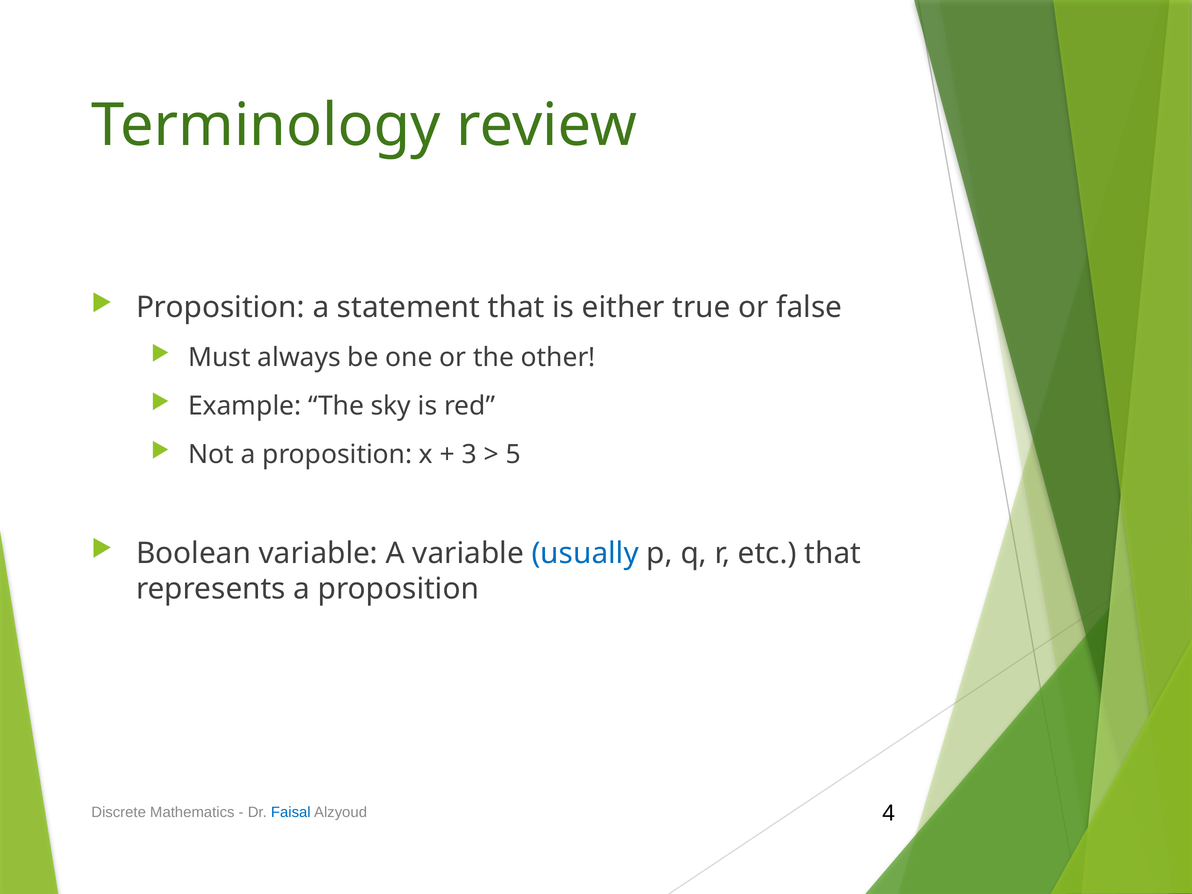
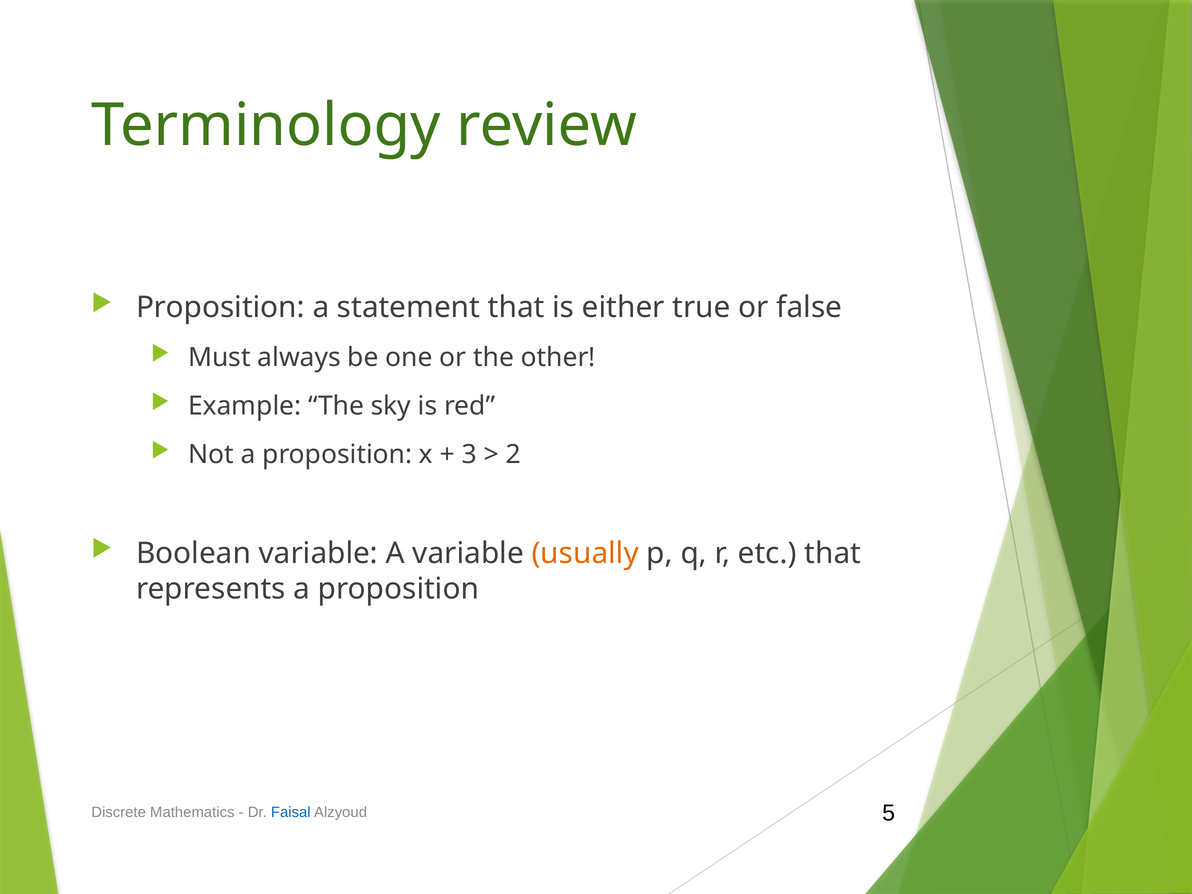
5: 5 -> 2 (513, 454)
usually colour: blue -> orange (585, 553)
4: 4 -> 5 (889, 813)
